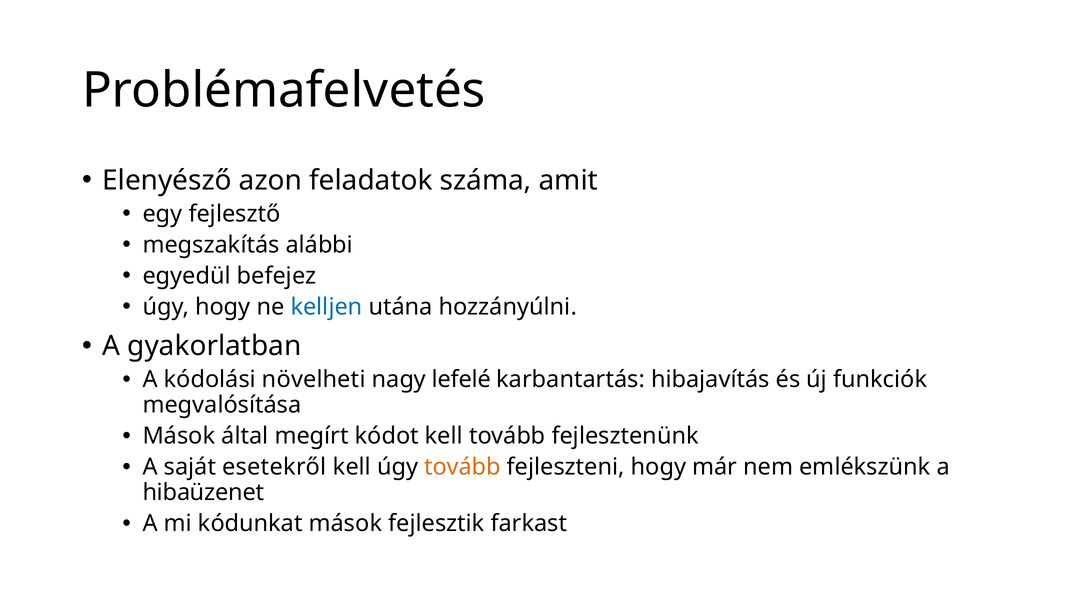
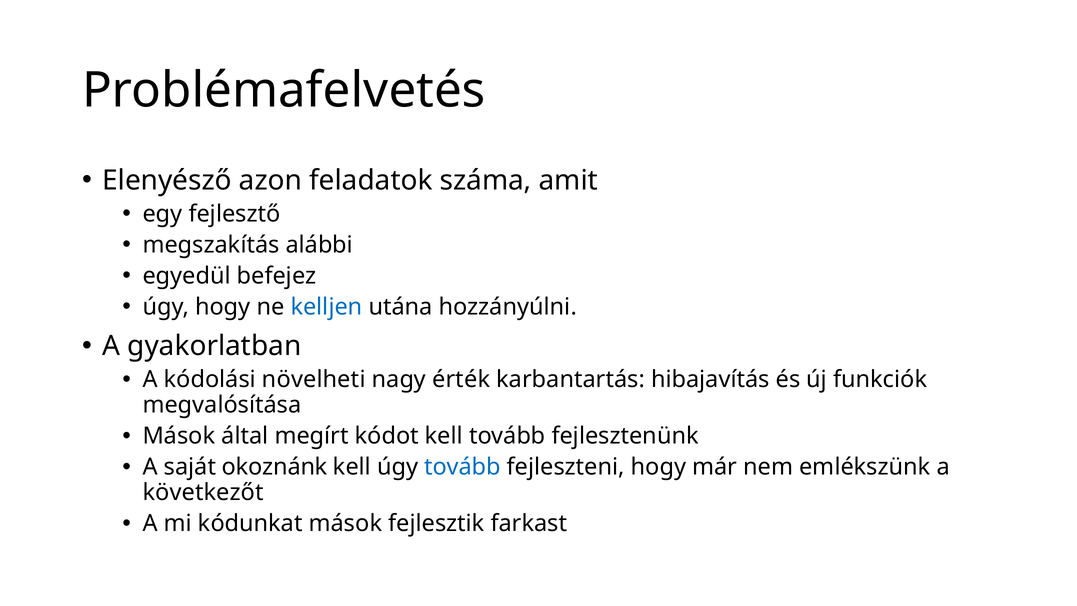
lefelé: lefelé -> érték (461, 379)
esetekről: esetekről -> okoznánk (275, 467)
tovább colour: orange -> blue (463, 467)
hibaüzenet: hibaüzenet -> következőt (203, 492)
